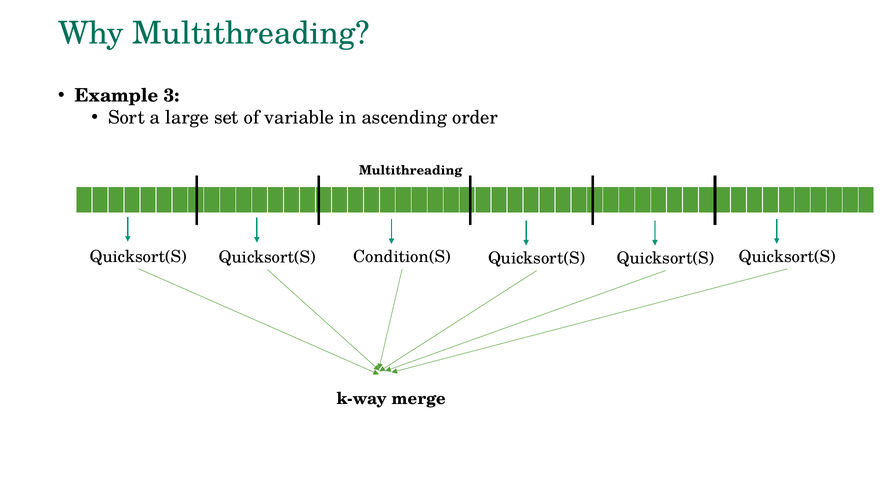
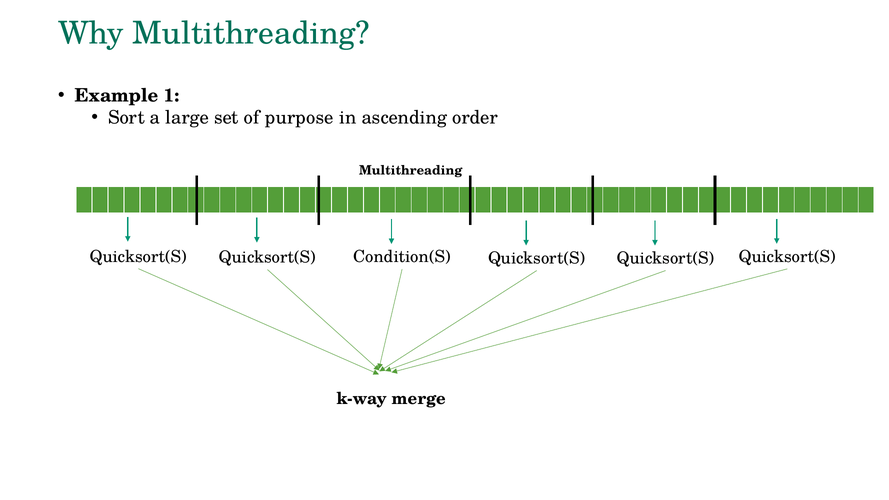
3: 3 -> 1 (172, 95)
variable: variable -> purpose (299, 118)
